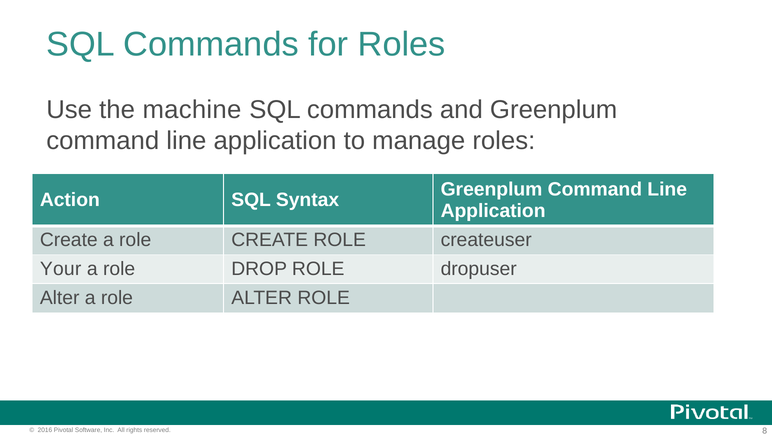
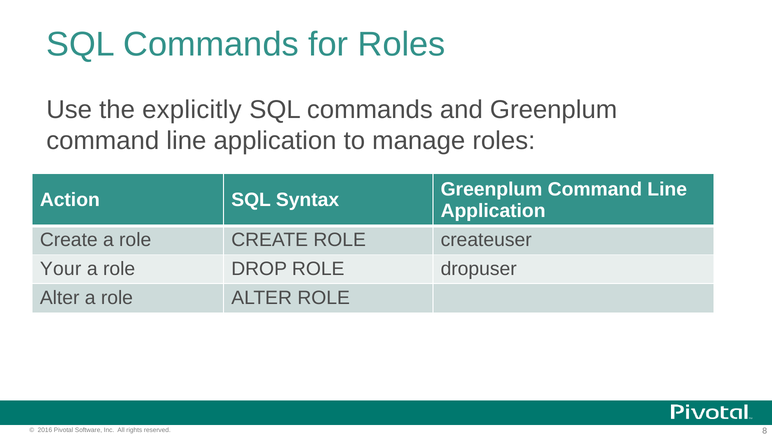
machine: machine -> explicitly (192, 110)
